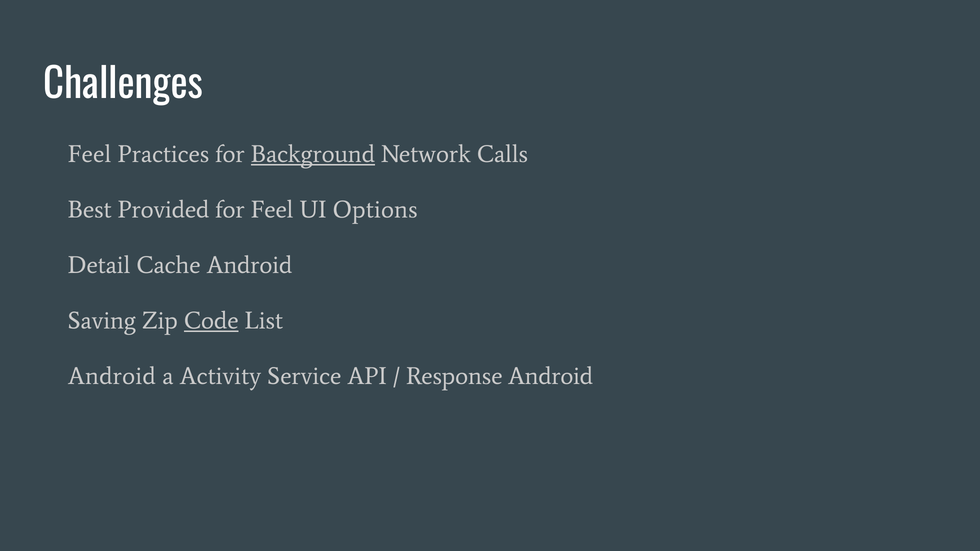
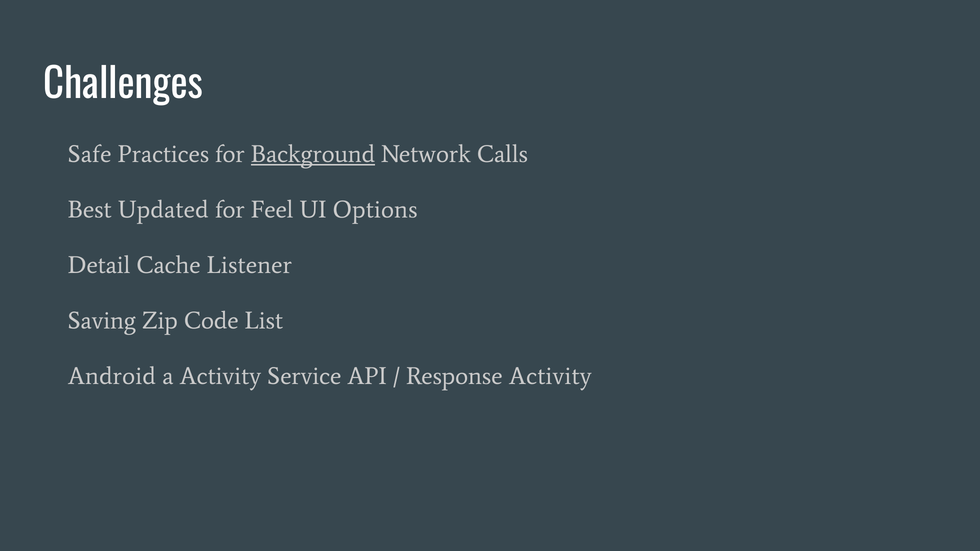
Feel: Feel -> Safe (90, 154)
Provided: Provided -> Updated (163, 210)
Cache Android: Android -> Listener (249, 265)
Code underline: present -> none (211, 321)
Response Android: Android -> Activity (550, 376)
